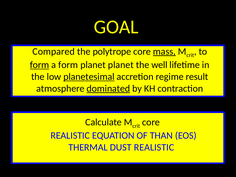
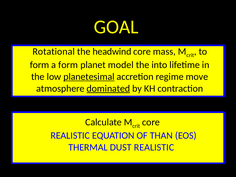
Compared: Compared -> Rotational (54, 51)
polytrope: polytrope -> headwind (112, 51)
mass underline: present -> none (164, 51)
form underline: present -> none (40, 65)
planet planet: planet -> model (121, 65)
well: well -> into (159, 65)
result: result -> move (197, 77)
